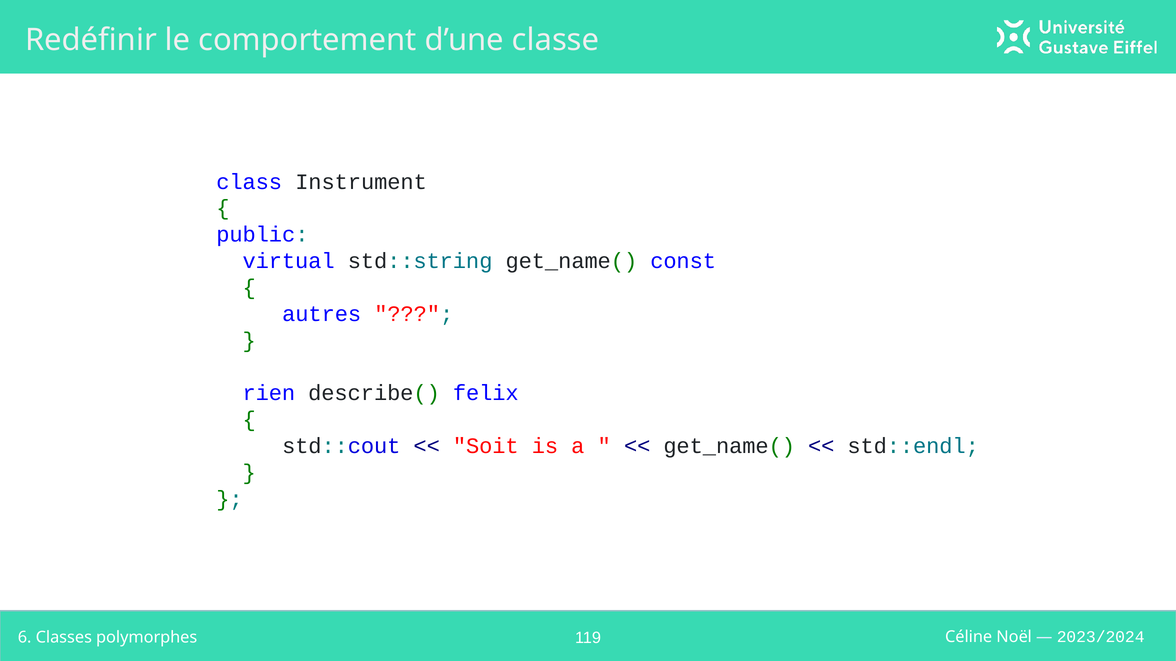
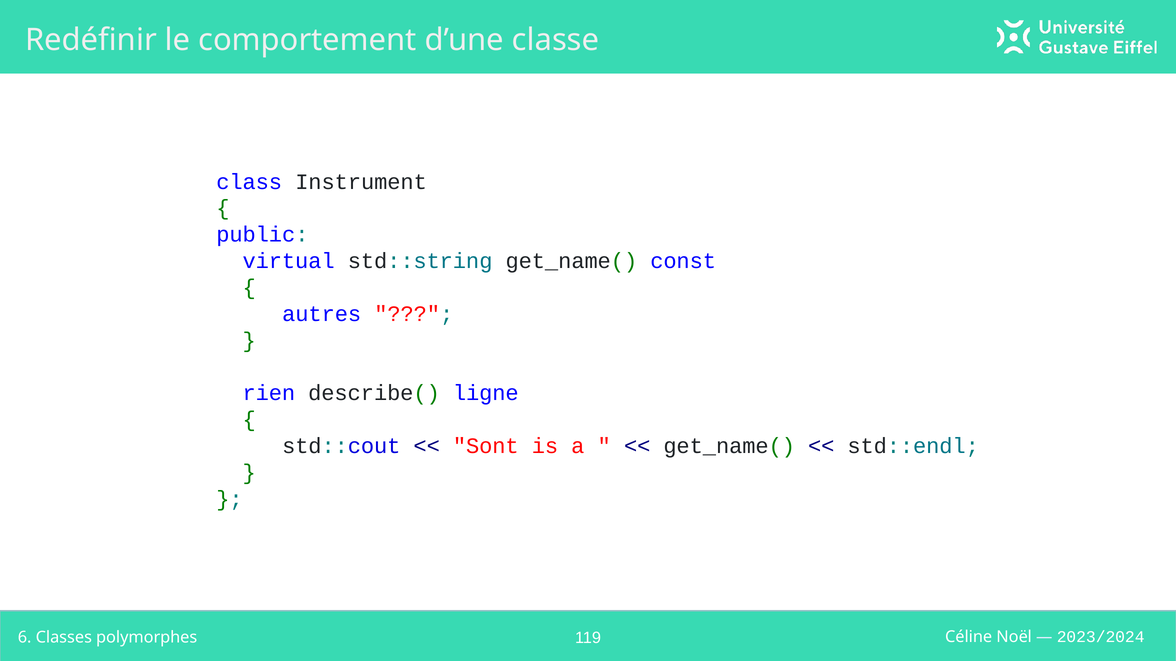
felix: felix -> ligne (486, 393)
Soit: Soit -> Sont (486, 446)
